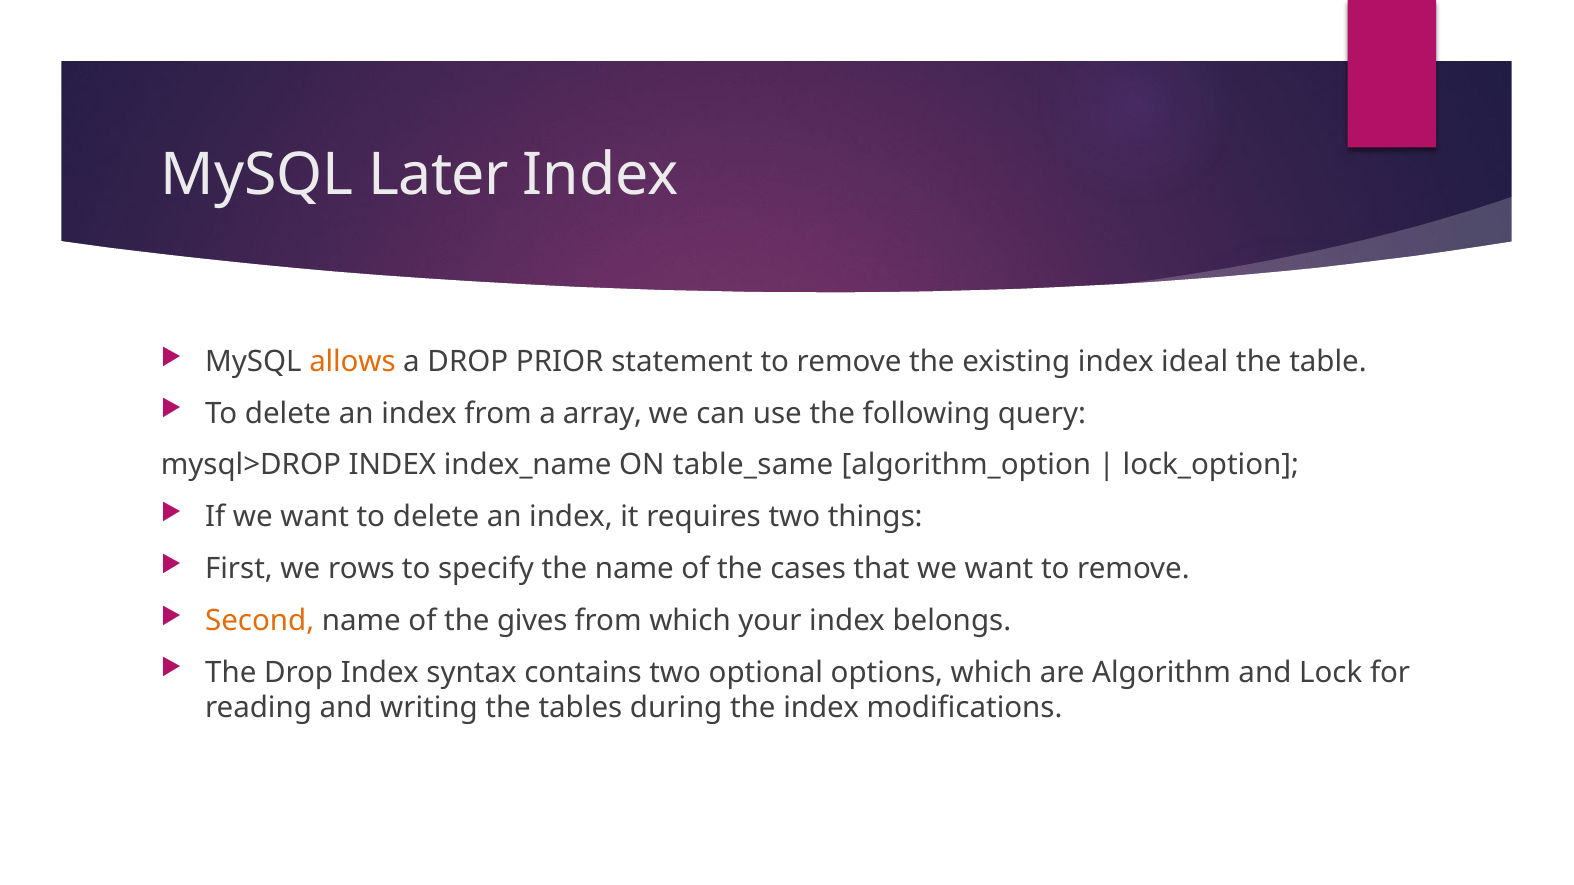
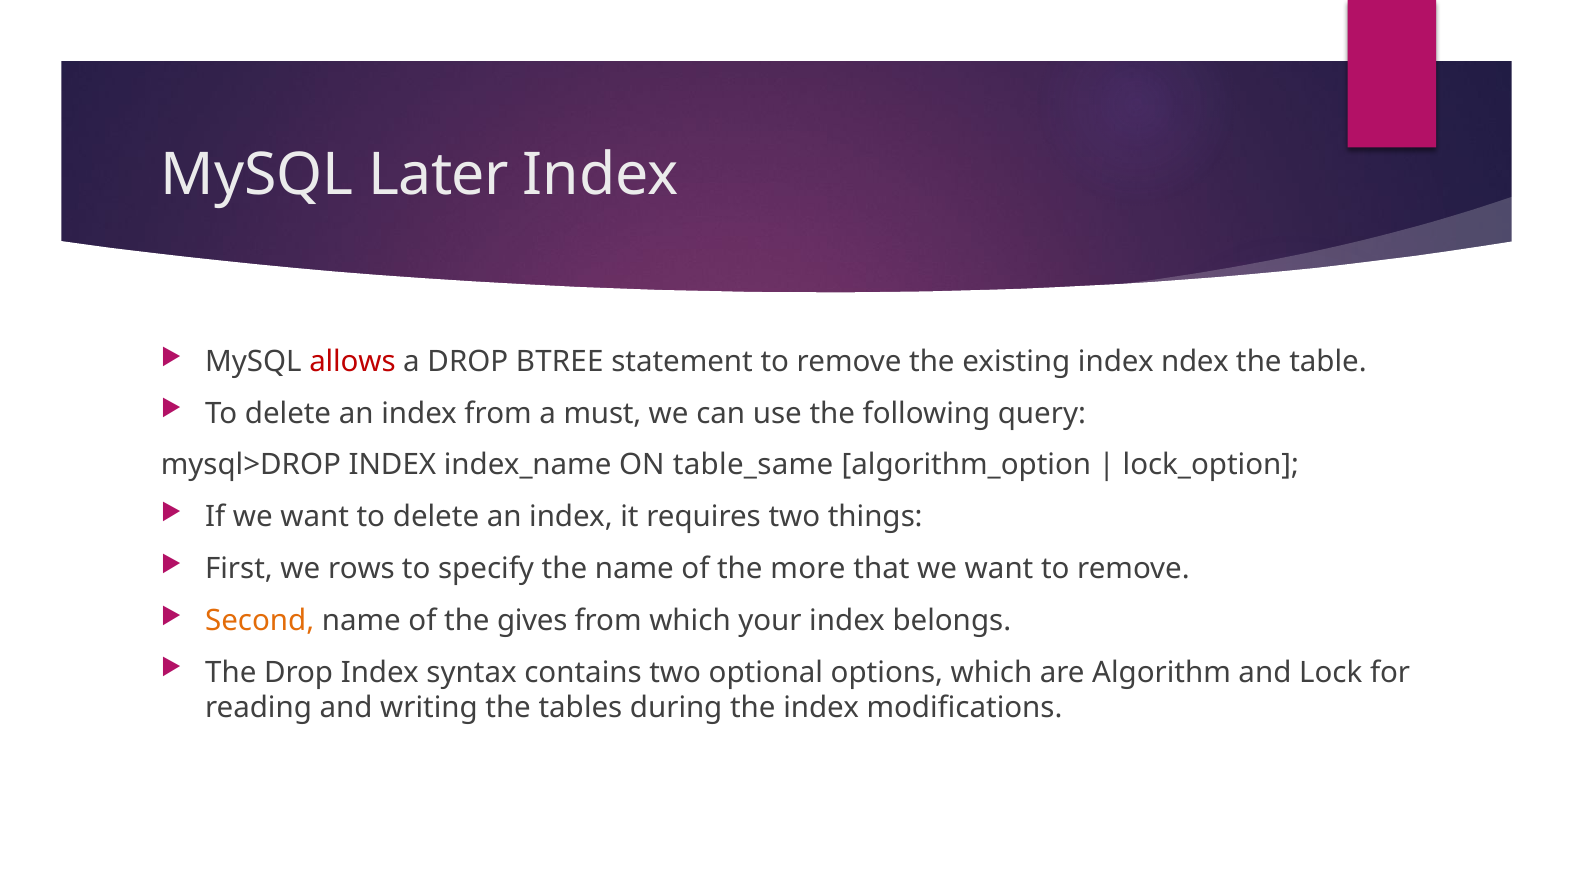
allows colour: orange -> red (352, 362)
PRIOR: PRIOR -> BTREE (560, 362)
ideal: ideal -> ndex (1195, 362)
array: array -> must (602, 414)
cases: cases -> more (808, 569)
